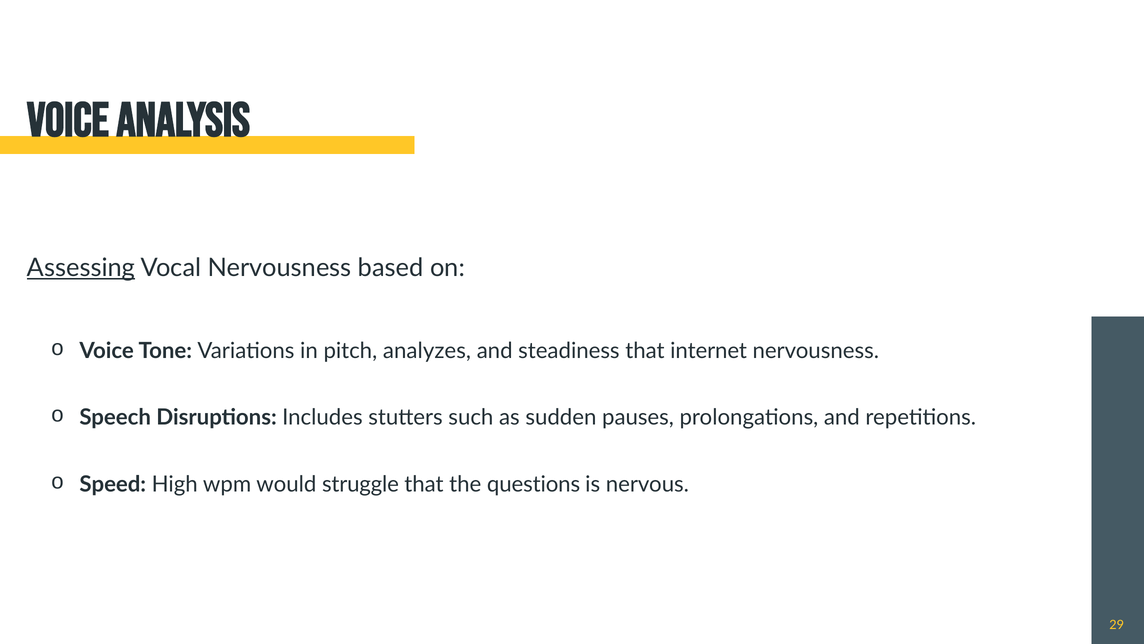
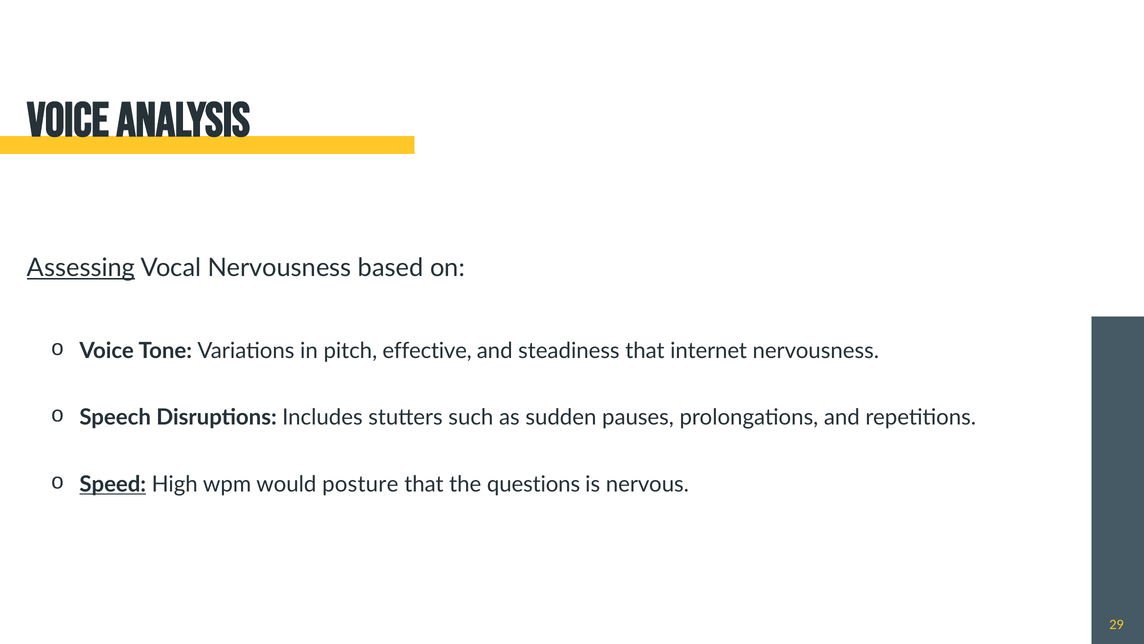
analyzes: analyzes -> effective (427, 350)
Speed underline: none -> present (113, 484)
struggle: struggle -> posture (360, 484)
